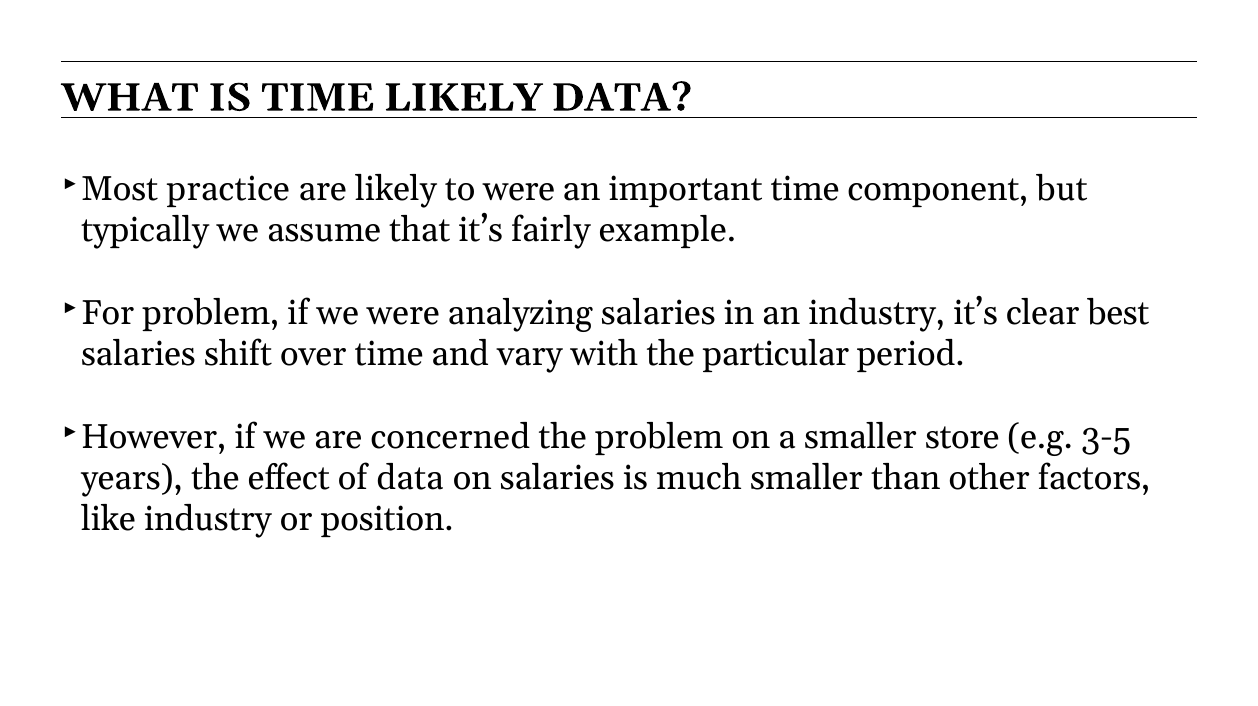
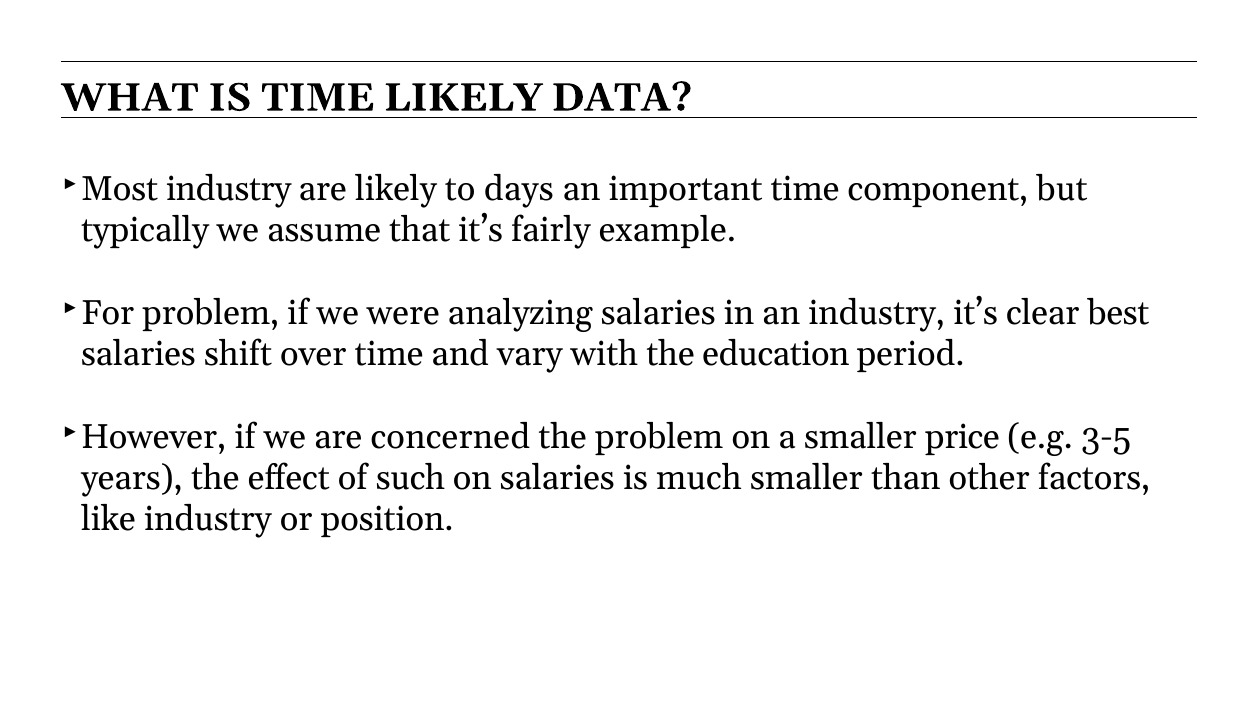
Most practice: practice -> industry (229, 189)
to were: were -> days (519, 189)
particular: particular -> education (776, 355)
store: store -> price (962, 437)
of data: data -> such (410, 479)
